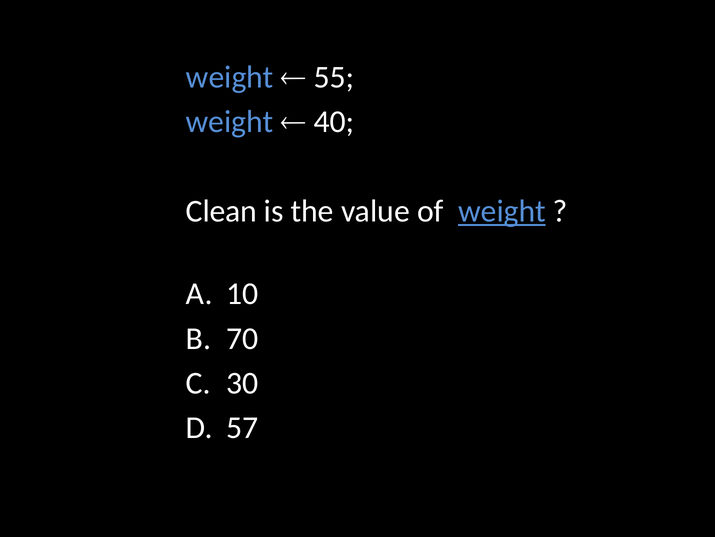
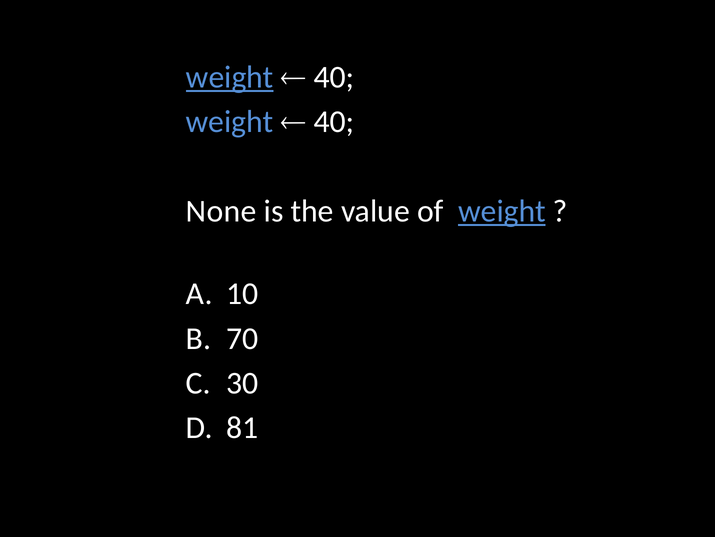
weight underline: none -> present (230, 77)
55: 55 -> 40 (334, 77)
Clean: Clean -> None (221, 211)
57: 57 -> 81 (242, 427)
